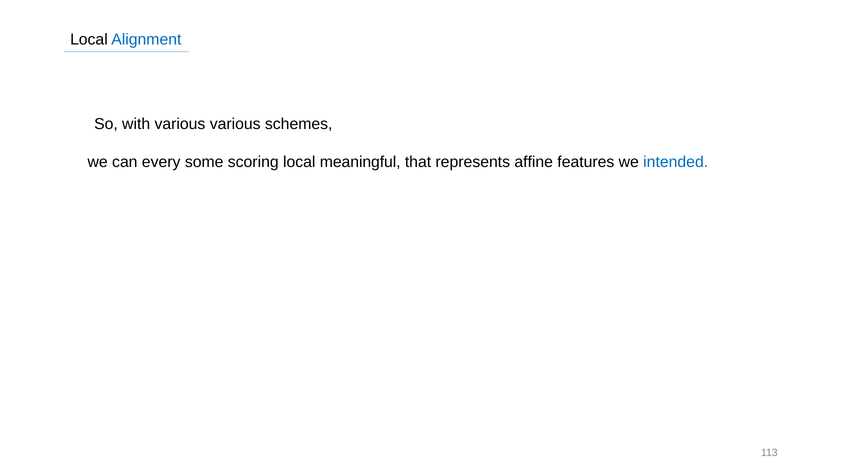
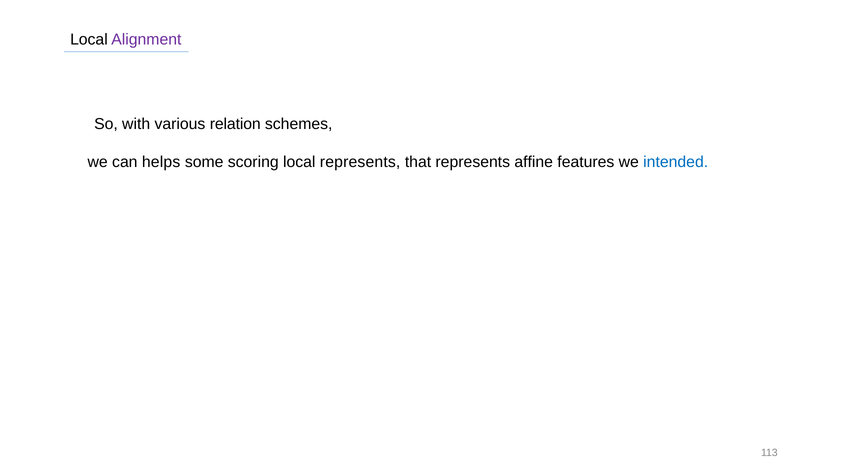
Alignment colour: blue -> purple (146, 40)
various various: various -> relation (235, 124)
every: every -> helps (161, 162)
local meaningful: meaningful -> represents (360, 162)
